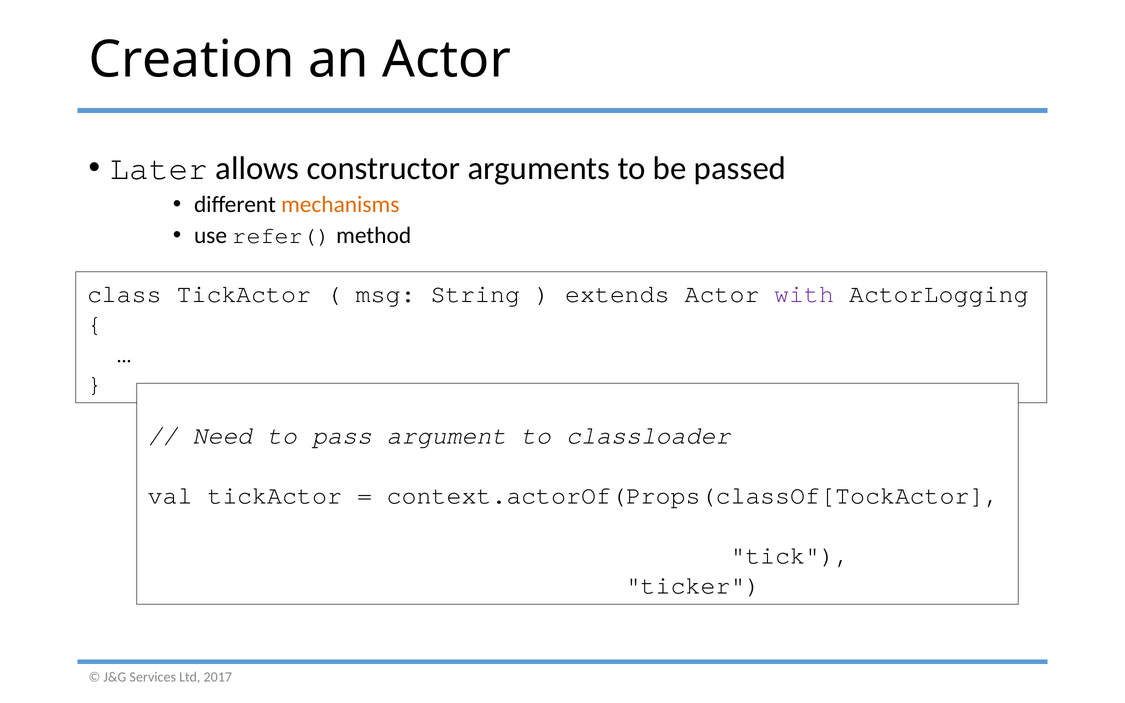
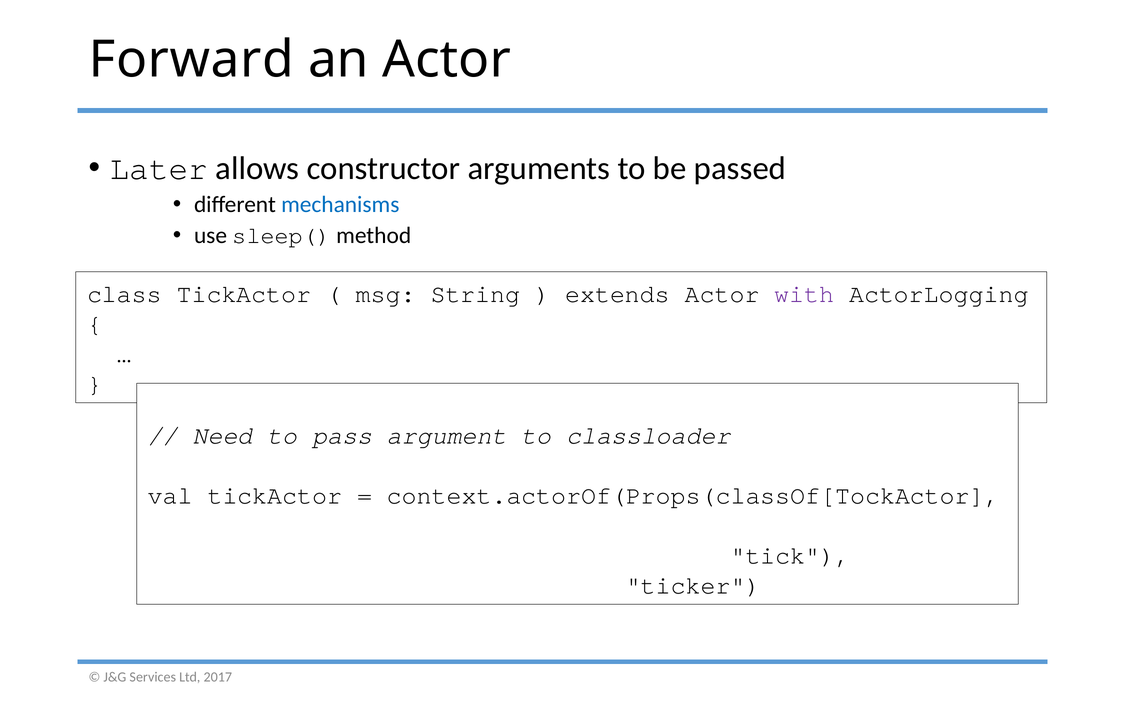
Creation: Creation -> Forward (191, 60)
mechanisms colour: orange -> blue (340, 205)
refer(: refer( -> sleep( (282, 236)
